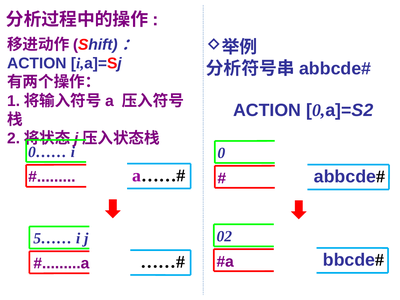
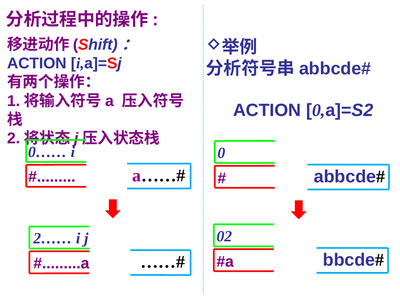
5……: 5…… -> 2…… (53, 238)
